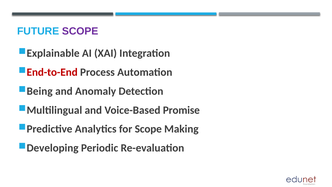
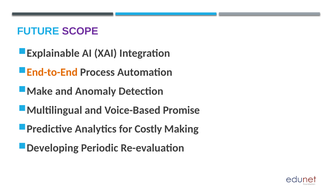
End-to-End colour: red -> orange (52, 72)
Being: Being -> Make (40, 91)
for Scope: Scope -> Costly (148, 129)
